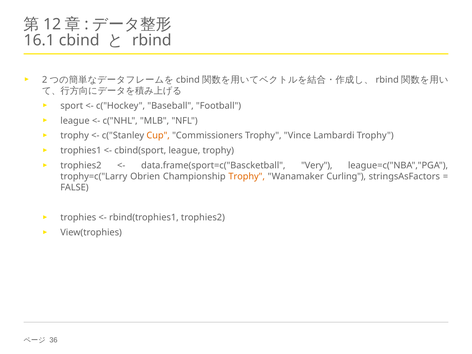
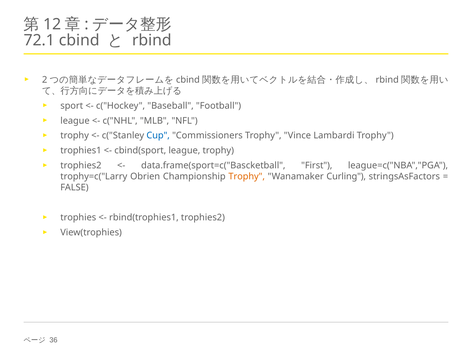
16.1: 16.1 -> 72.1 (39, 40)
Cup colour: orange -> blue (158, 136)
Very: Very -> First (317, 166)
